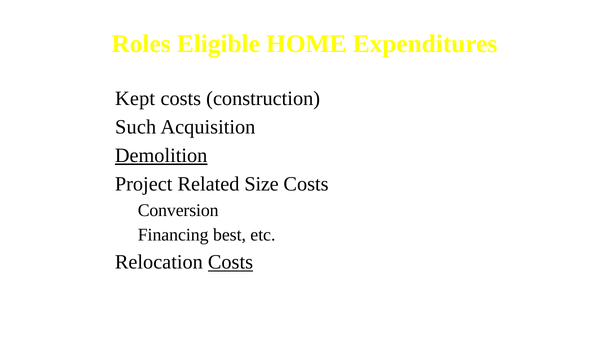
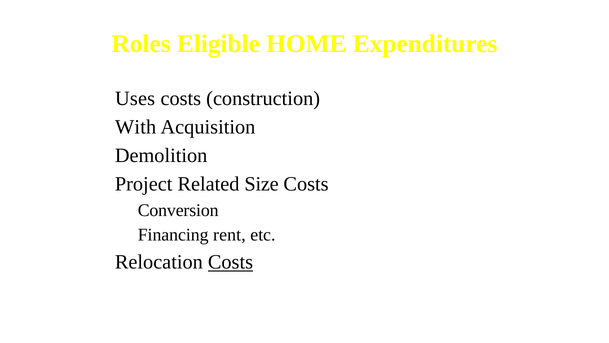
Kept: Kept -> Uses (135, 98)
Such: Such -> With (136, 127)
Demolition underline: present -> none (161, 155)
best: best -> rent (229, 235)
